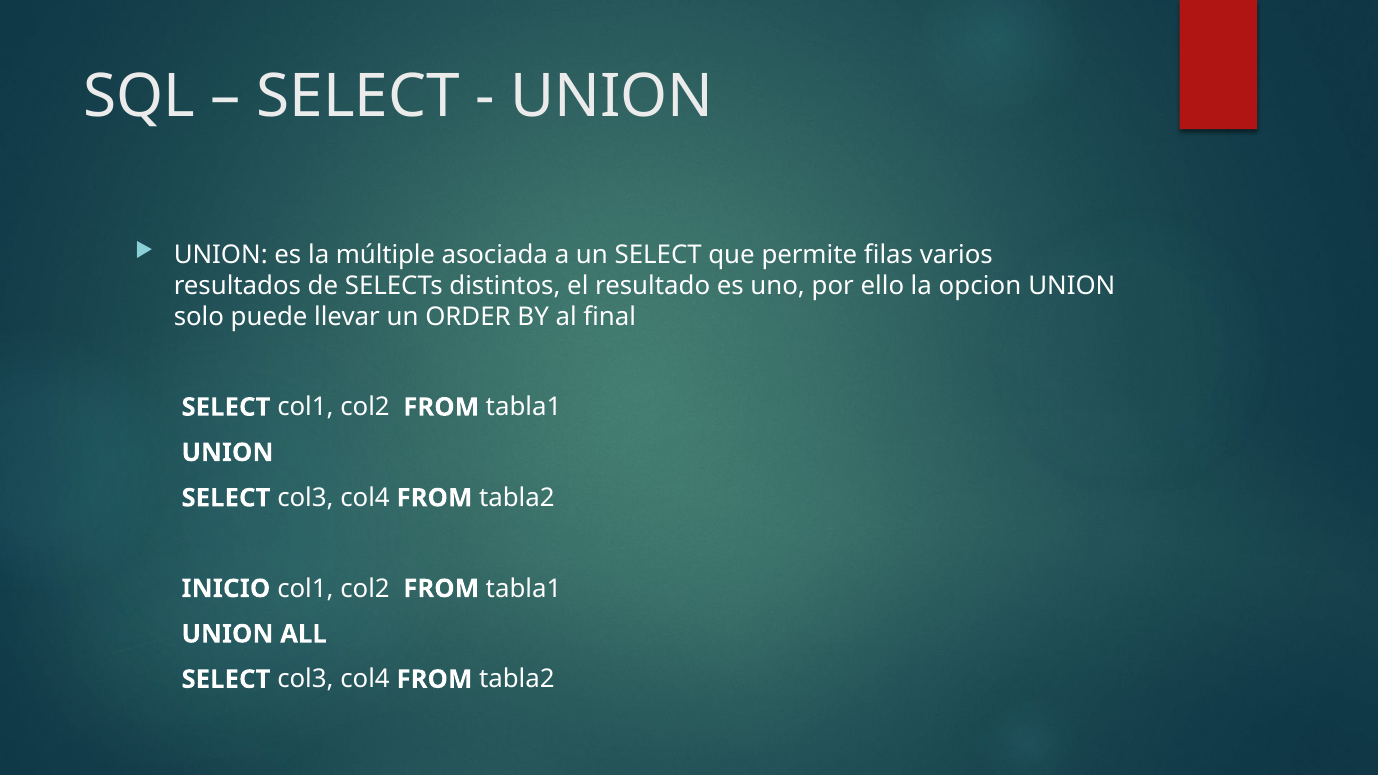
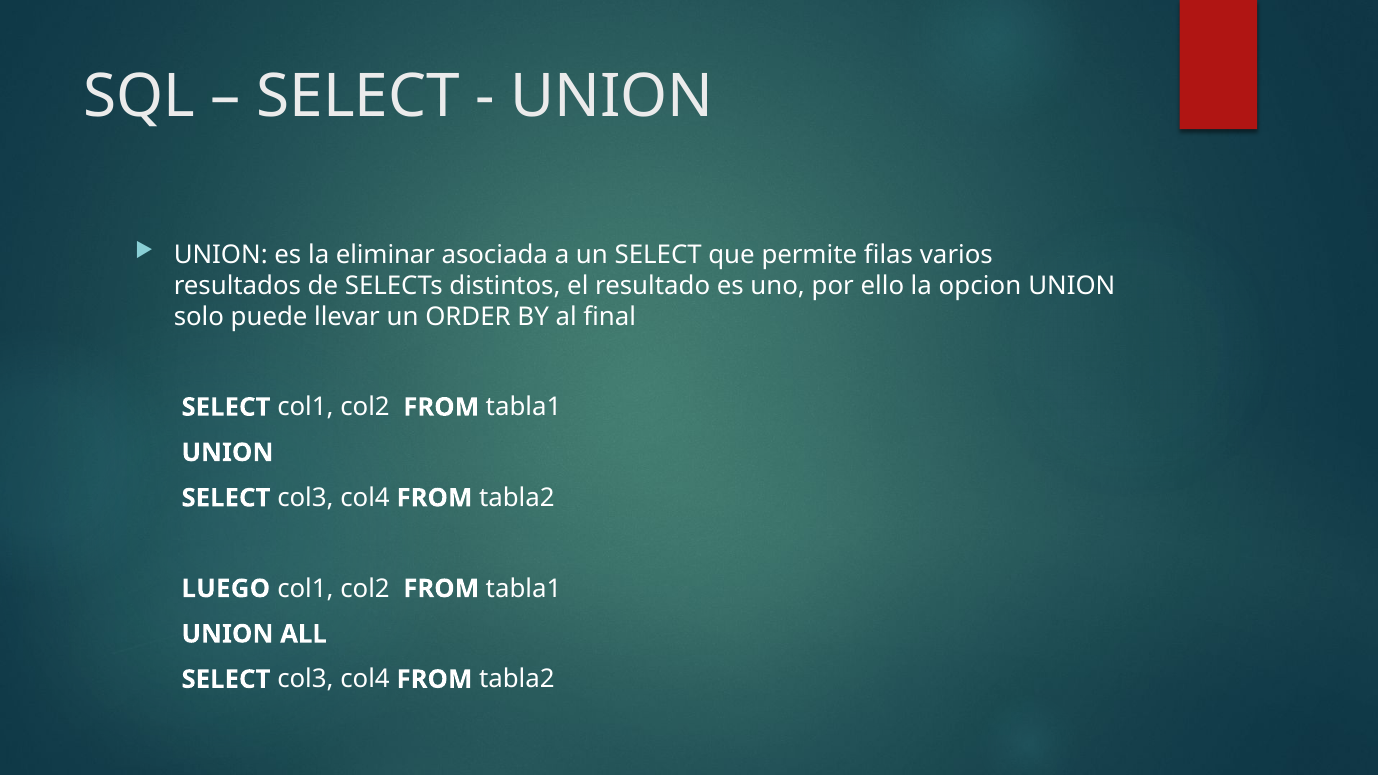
múltiple: múltiple -> eliminar (385, 255)
INICIO: INICIO -> LUEGO (226, 589)
